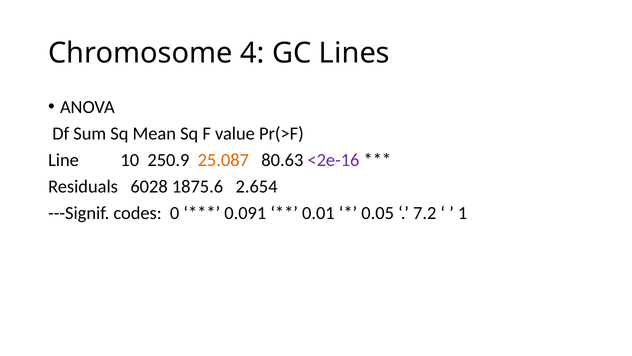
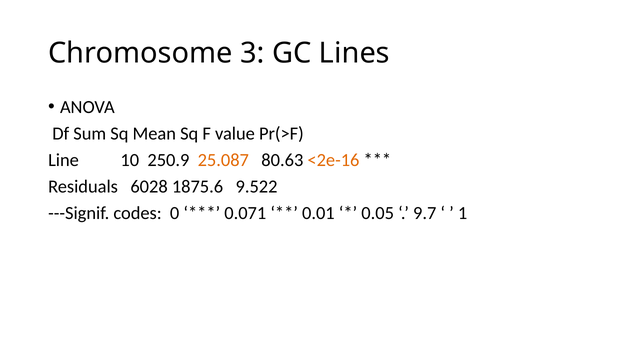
4: 4 -> 3 (252, 53)
<2e-16 colour: purple -> orange (333, 160)
2.654: 2.654 -> 9.522 (257, 186)
0.091: 0.091 -> 0.071 (245, 213)
7.2: 7.2 -> 9.7 (425, 213)
